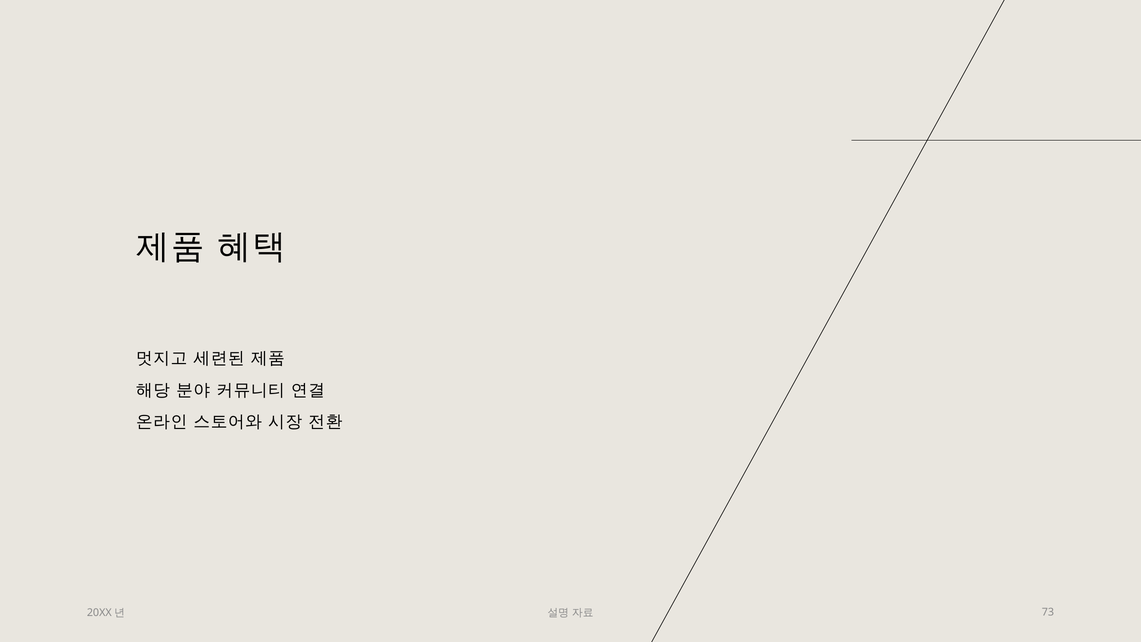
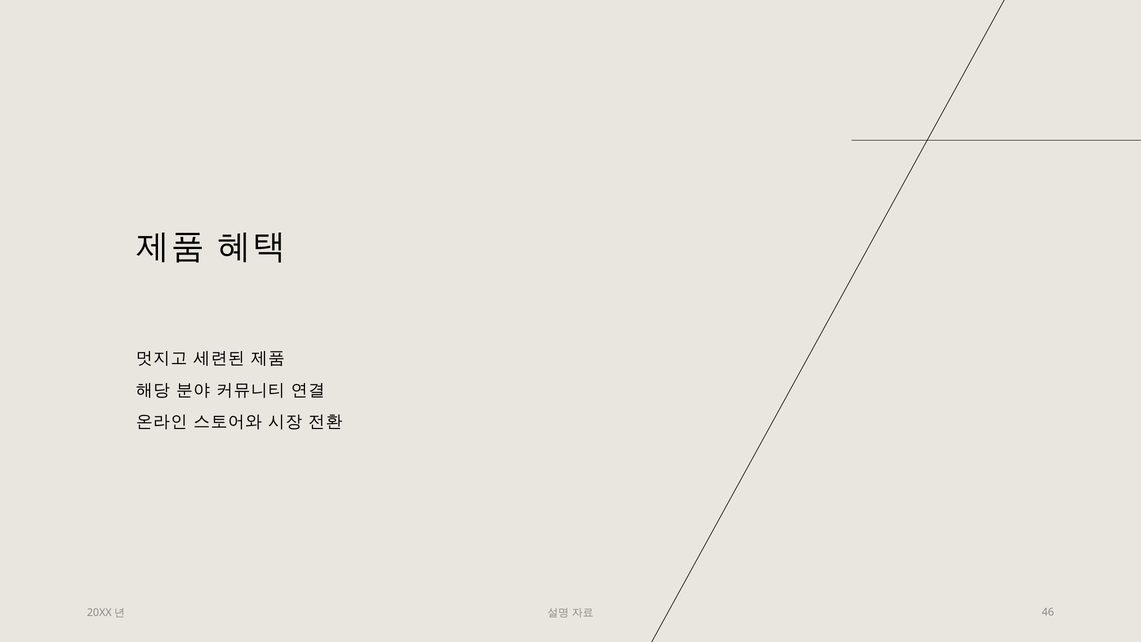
73: 73 -> 46 (1048, 612)
